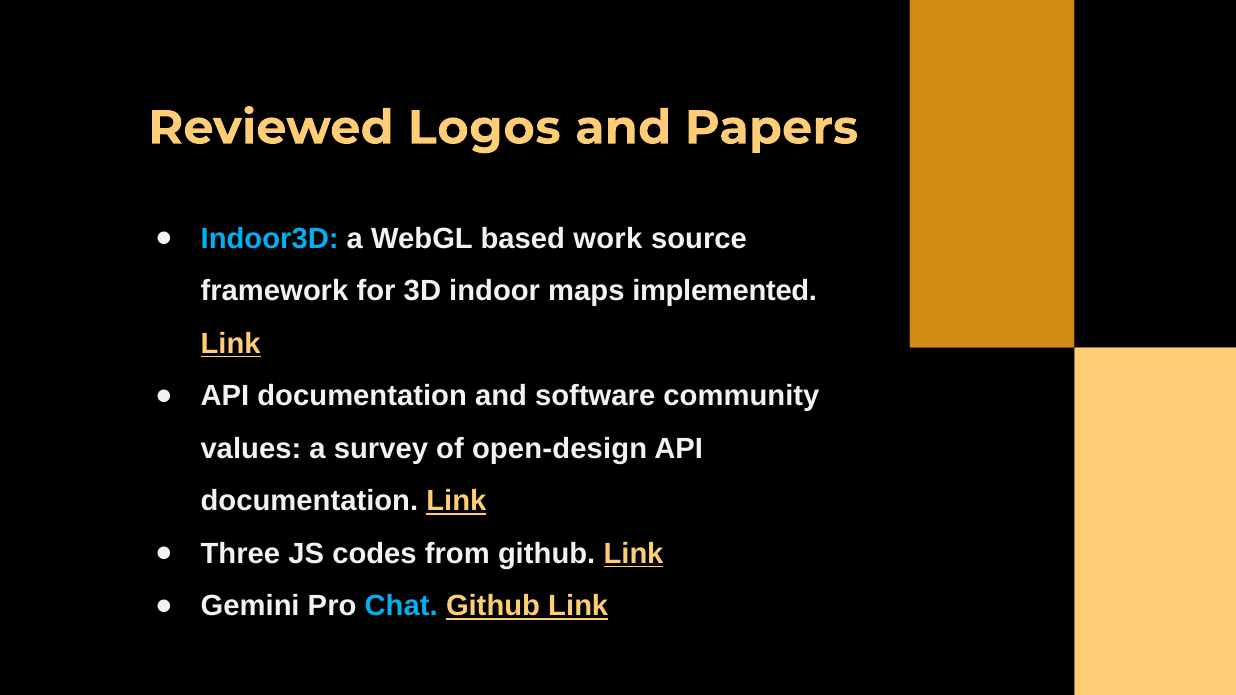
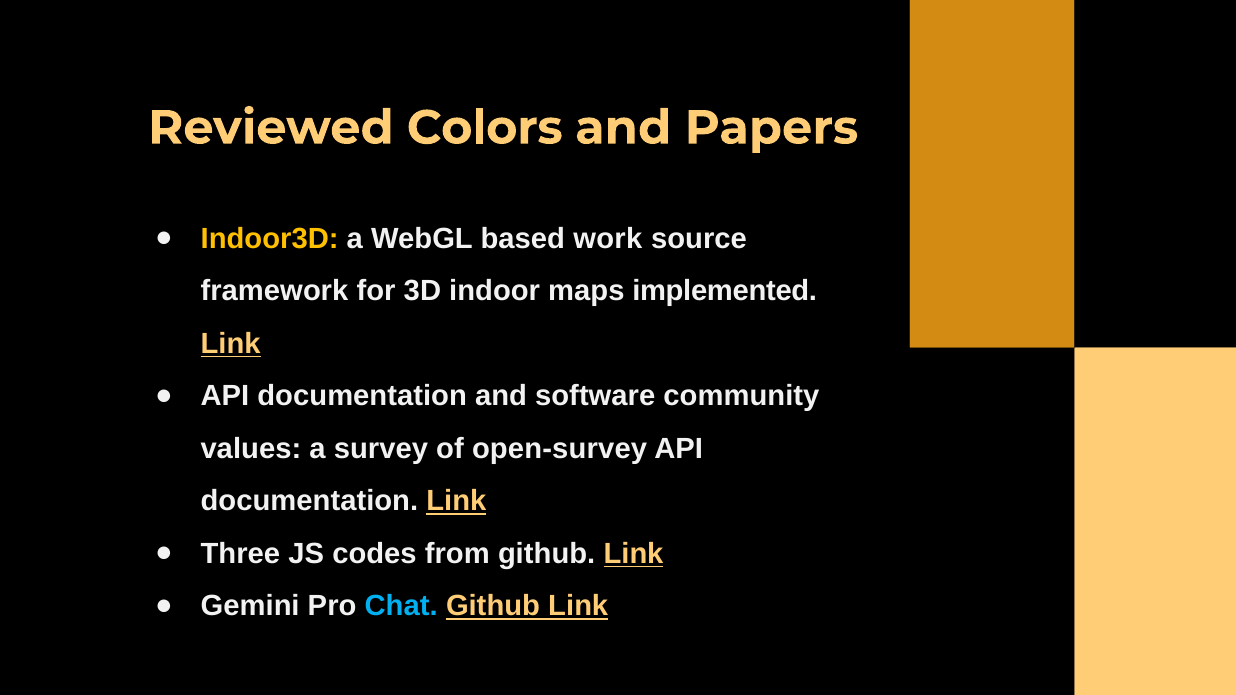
Logos: Logos -> Colors (485, 128)
Indoor3D colour: light blue -> yellow (270, 239)
open-design: open-design -> open-survey (560, 449)
